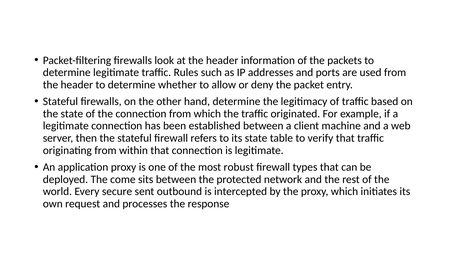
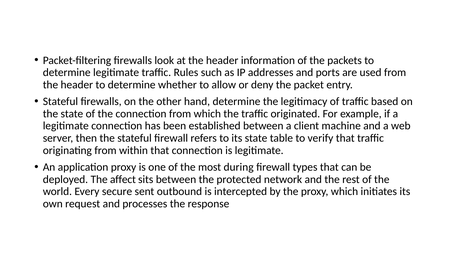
robust: robust -> during (239, 167)
come: come -> affect (123, 179)
